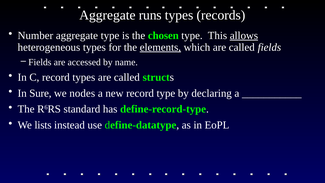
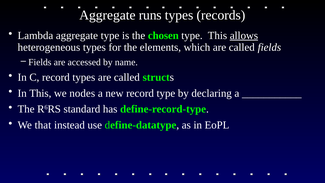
Number: Number -> Lambda (35, 35)
elements underline: present -> none (160, 47)
In Sure: Sure -> This (40, 93)
lists: lists -> that (43, 125)
